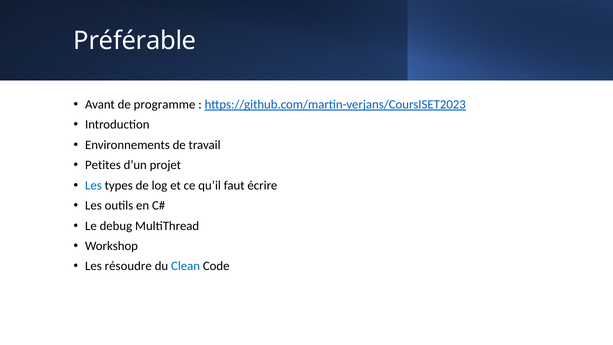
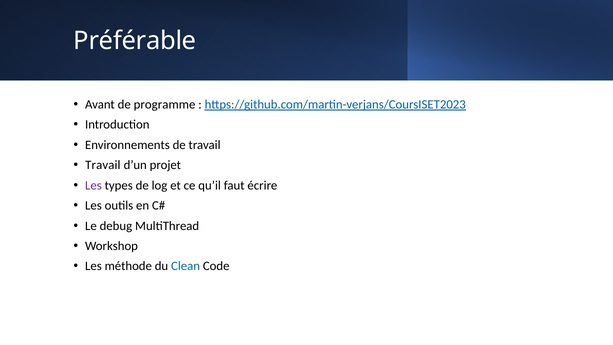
Petites: Petites -> Travail (103, 165)
Les colour: blue -> purple (93, 185)
résoudre: résoudre -> méthode (128, 266)
